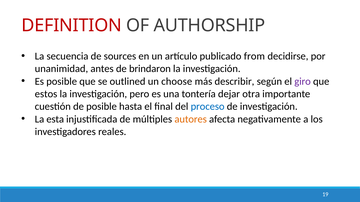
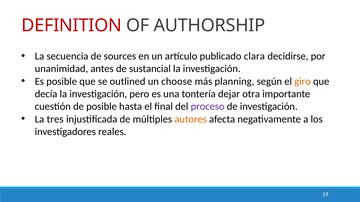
from: from -> clara (254, 56)
brindaron: brindaron -> sustancial (150, 69)
describir: describir -> planning (234, 82)
giro colour: purple -> orange (303, 82)
estos: estos -> decía (46, 94)
proceso colour: blue -> purple (208, 107)
esta: esta -> tres (55, 119)
